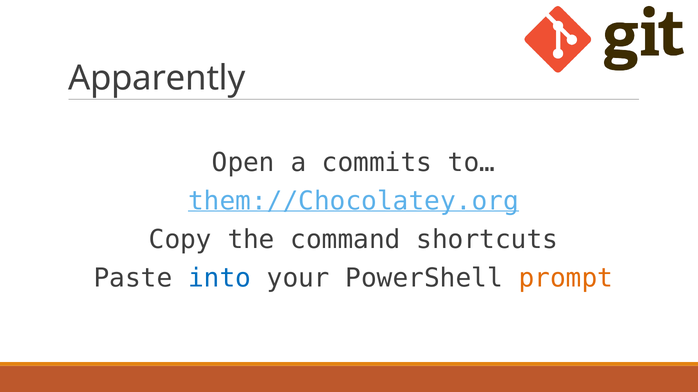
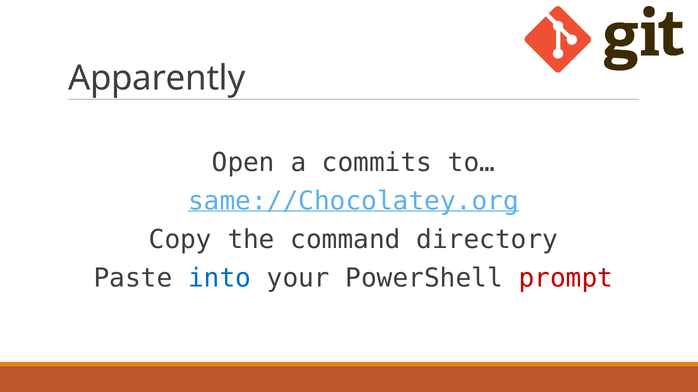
them://Chocolatey.org: them://Chocolatey.org -> same://Chocolatey.org (354, 201)
shortcuts: shortcuts -> directory (487, 240)
prompt colour: orange -> red (566, 278)
